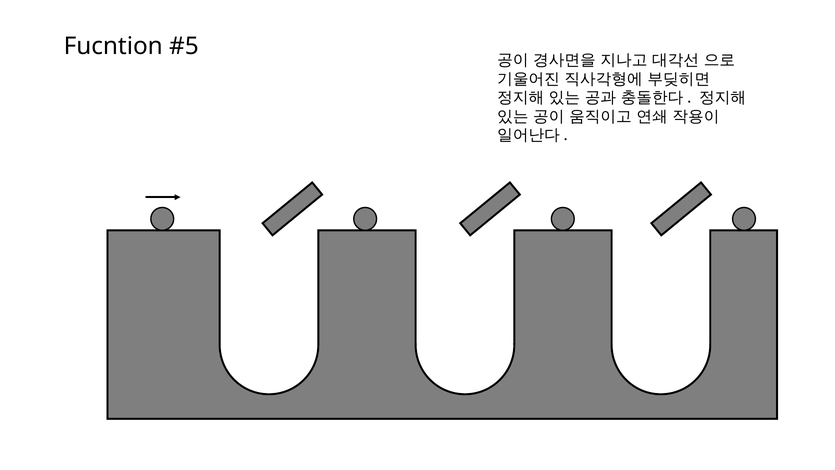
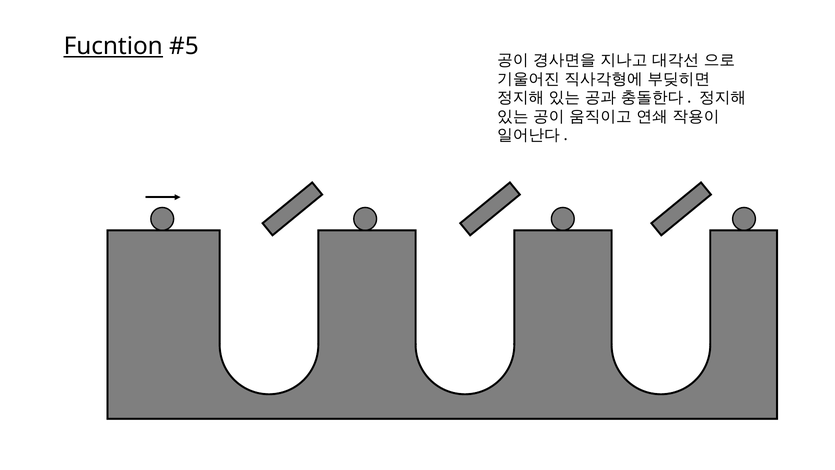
Fucntion underline: none -> present (113, 46)
